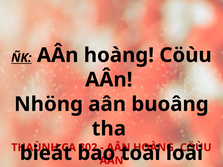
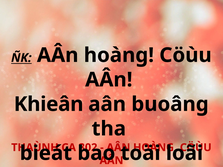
Nhöng: Nhöng -> Khieân (49, 104)
